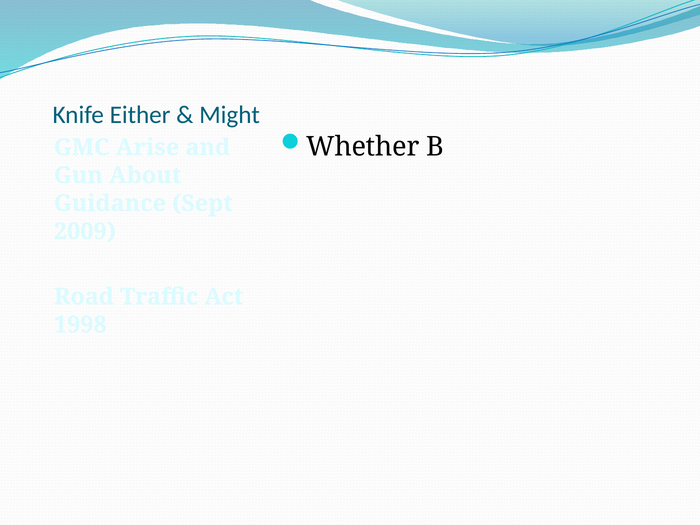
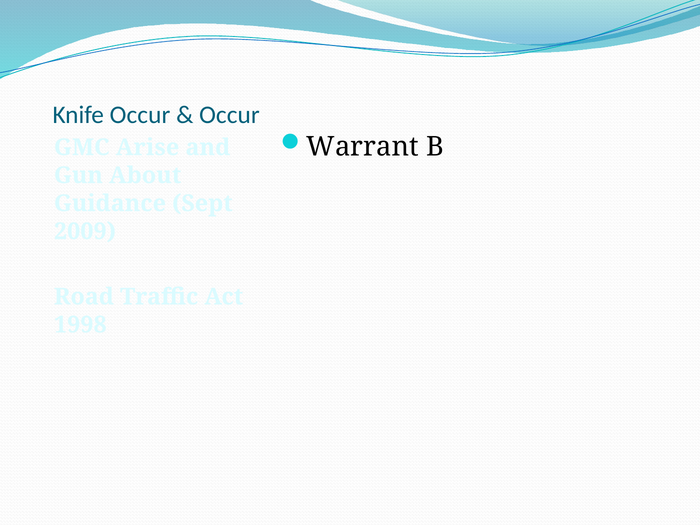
Knife Either: Either -> Occur (140, 115)
Might: Might -> Occur (229, 115)
Whether: Whether -> Warrant (363, 147)
